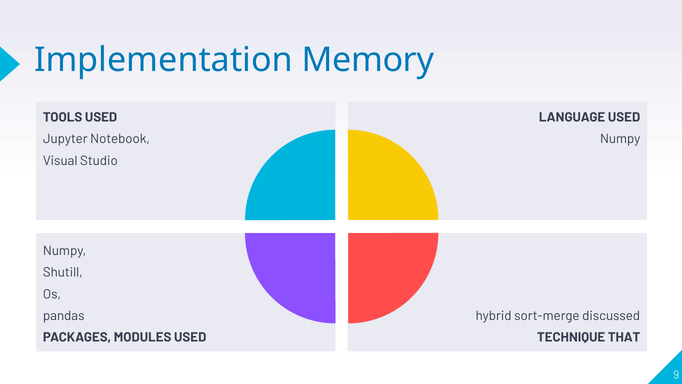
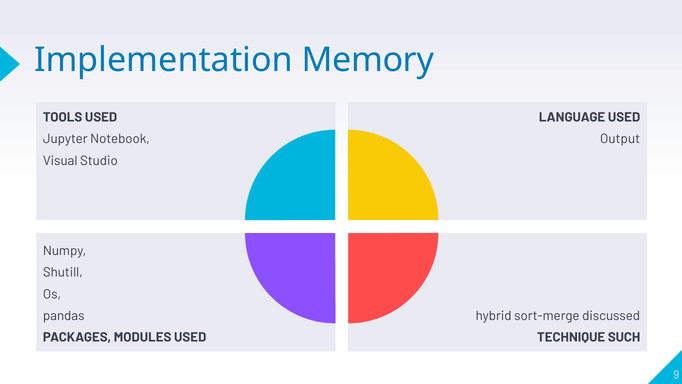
Numpy: Numpy -> Output (620, 139)
THAT: THAT -> SUCH (624, 337)
